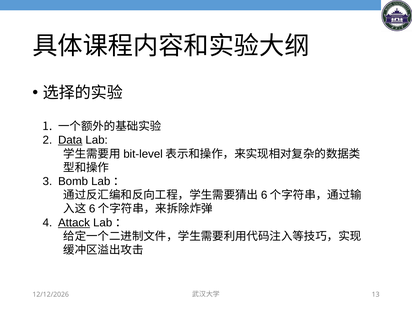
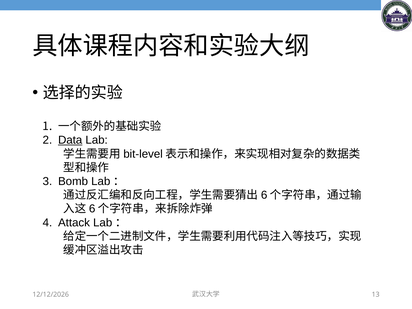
Attack underline: present -> none (74, 223)
